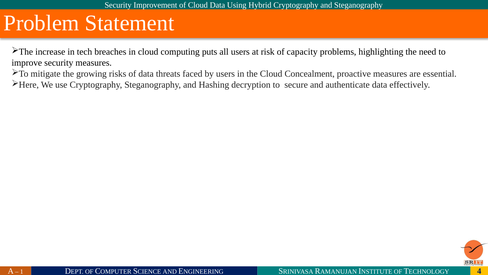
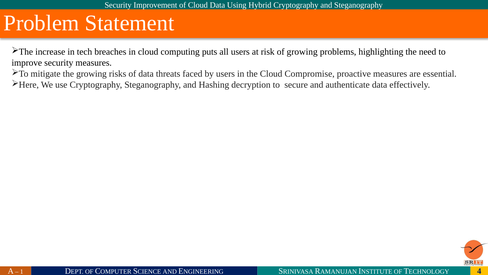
of capacity: capacity -> growing (302, 52)
Concealment: Concealment -> Compromise (310, 74)
